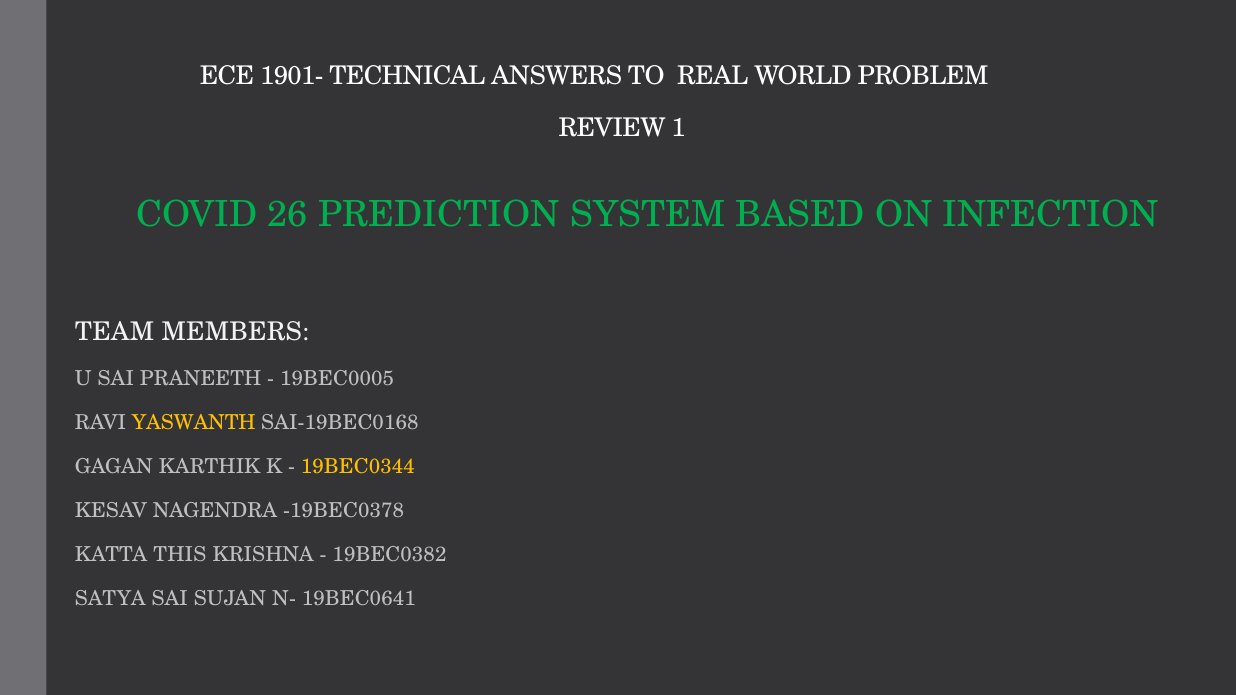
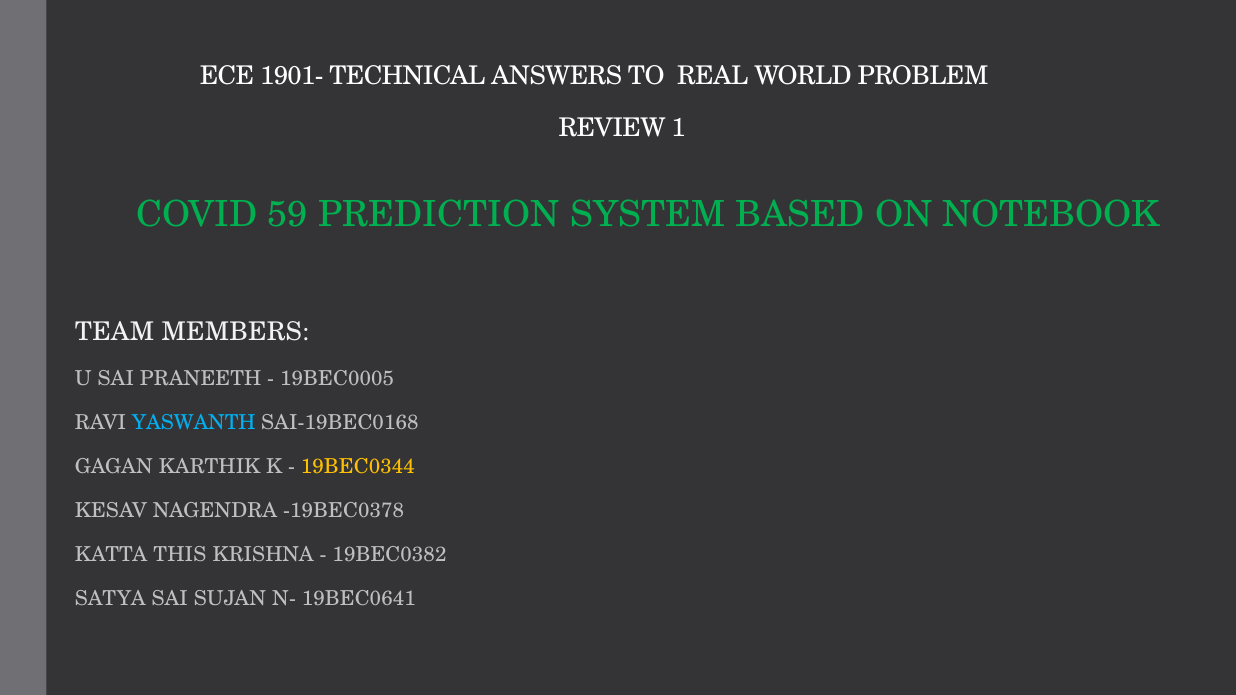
26: 26 -> 59 (288, 214)
INFECTION: INFECTION -> NOTEBOOK (1051, 214)
YASWANTH colour: yellow -> light blue (194, 423)
